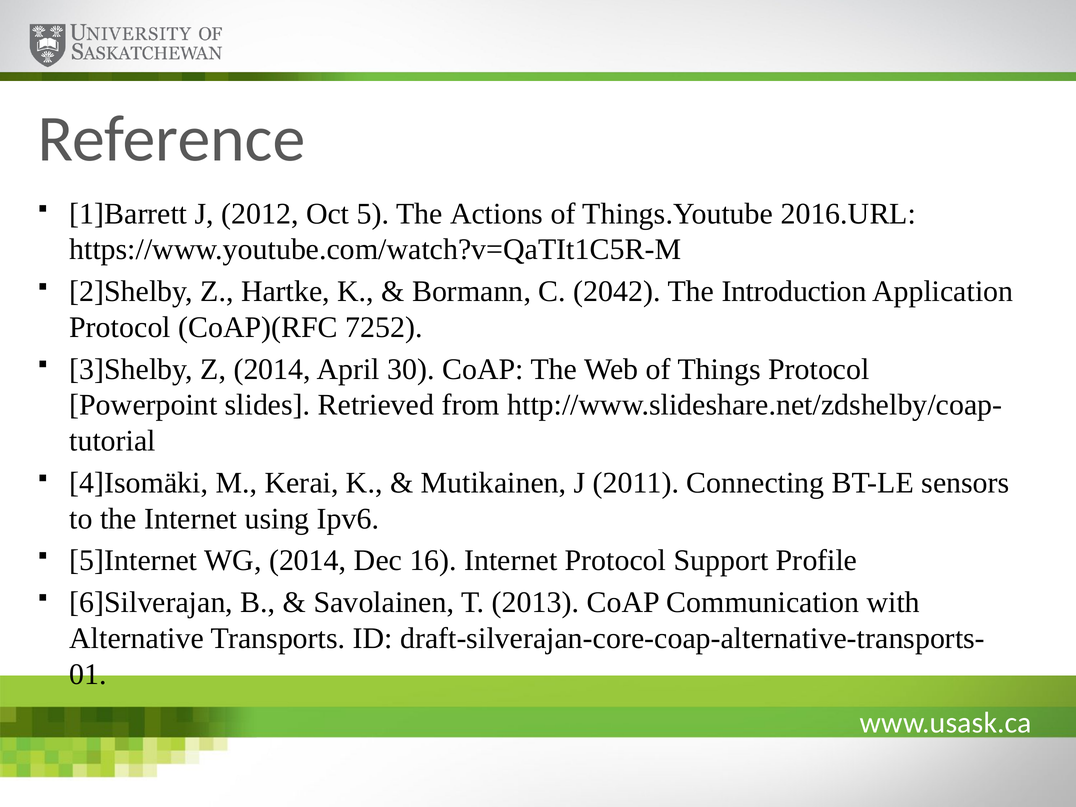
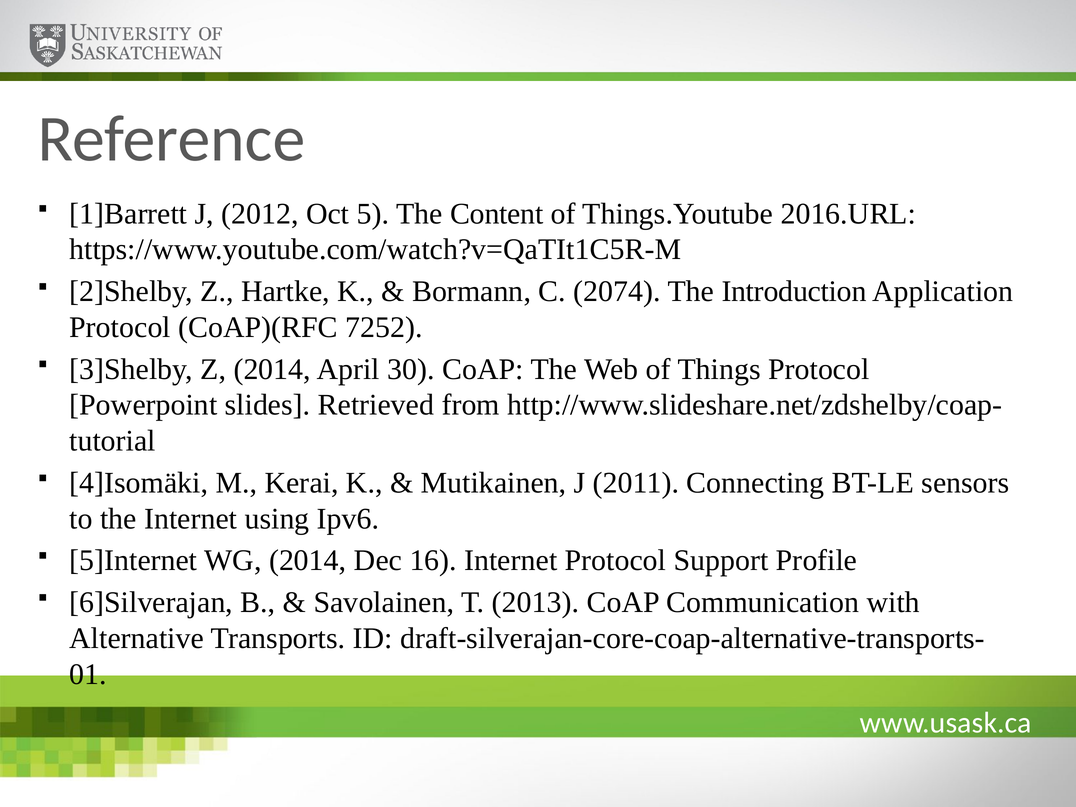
Actions: Actions -> Content (497, 214)
2042: 2042 -> 2074 (617, 291)
